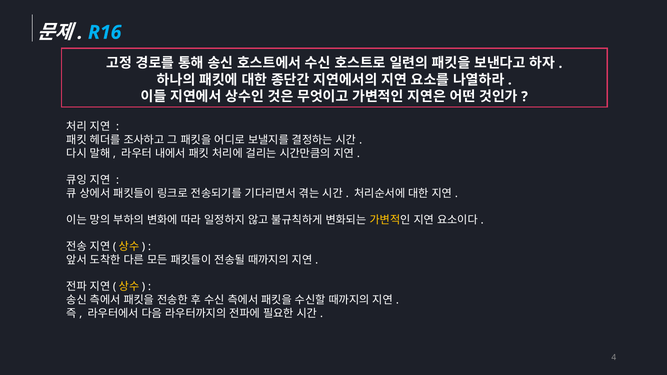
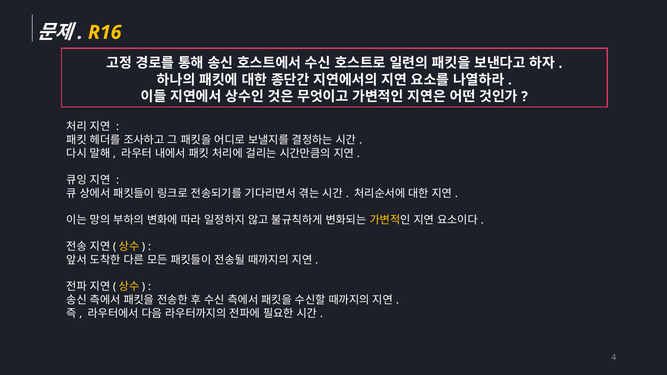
R16 colour: light blue -> yellow (105, 32)
